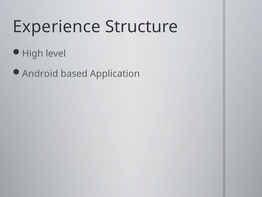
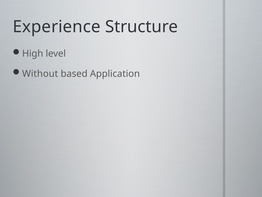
Android: Android -> Without (40, 74)
